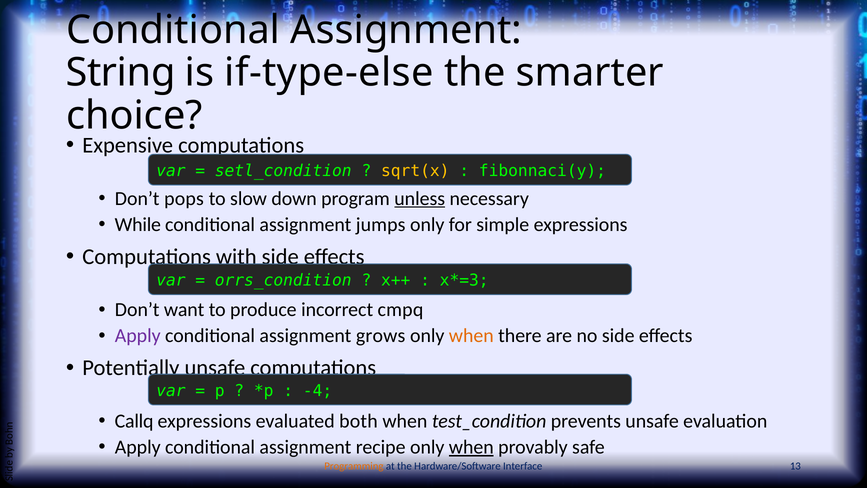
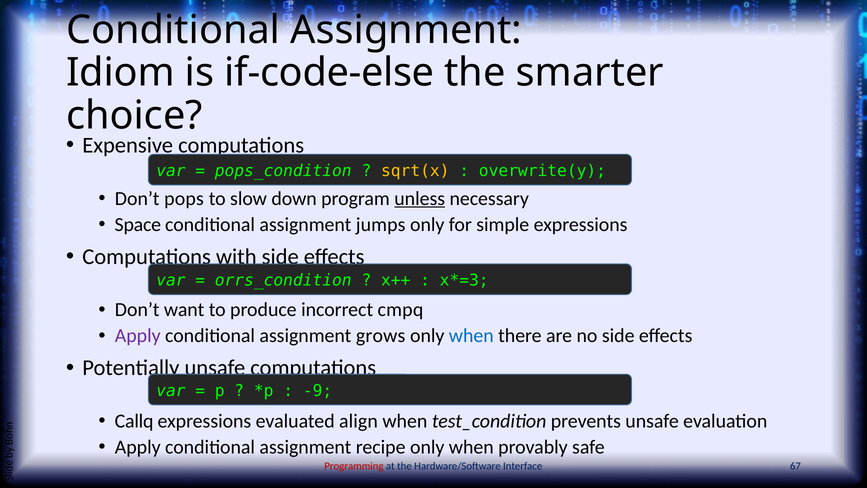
String: String -> Idiom (120, 73)
if-type-else: if-type-else -> if-code-else (329, 73)
setl_condition: setl_condition -> pops_condition (283, 171)
fibonnaci(y: fibonnaci(y -> overwrite(y (542, 171)
While: While -> Space (138, 224)
when colour: orange -> blue (471, 336)
-4: -4 -> -9 (318, 390)
both: both -> align (358, 421)
when underline: present -> none (471, 447)
Programming colour: orange -> red (354, 466)
13: 13 -> 67 (795, 466)
